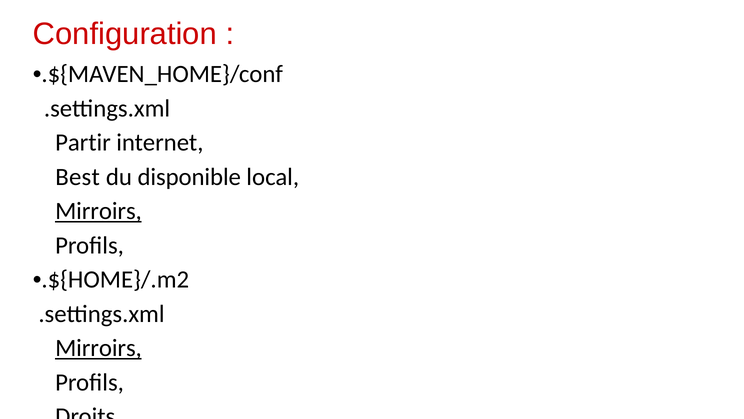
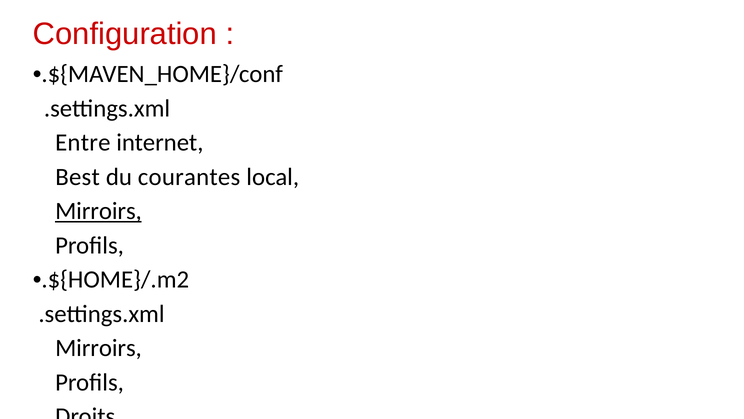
Partir: Partir -> Entre (83, 142)
disponible: disponible -> courantes (189, 177)
Mirroirs underline: present -> none (98, 348)
